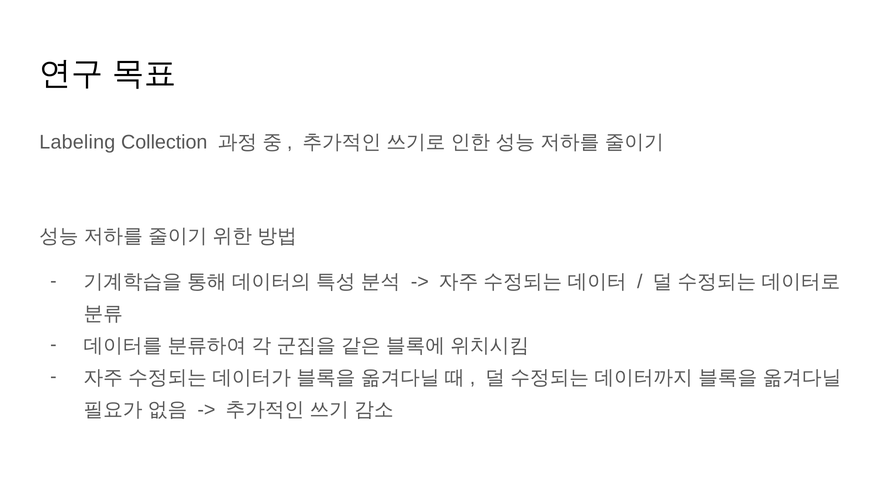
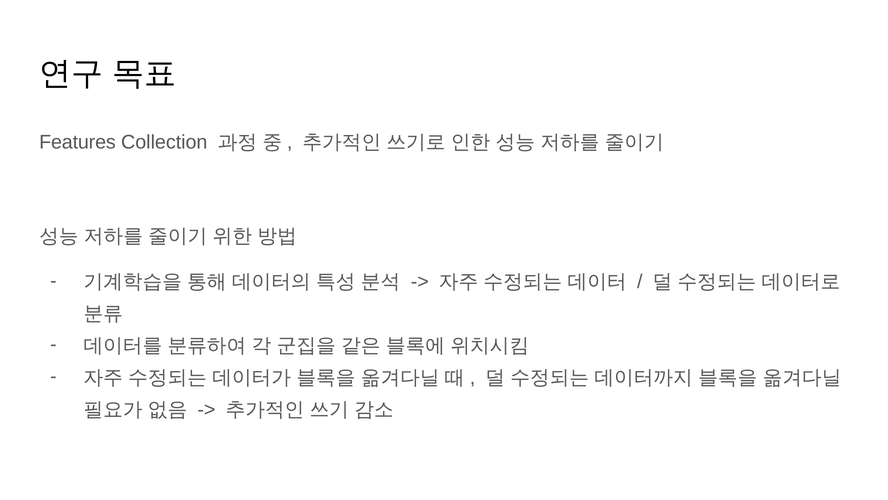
Labeling: Labeling -> Features (77, 142)
